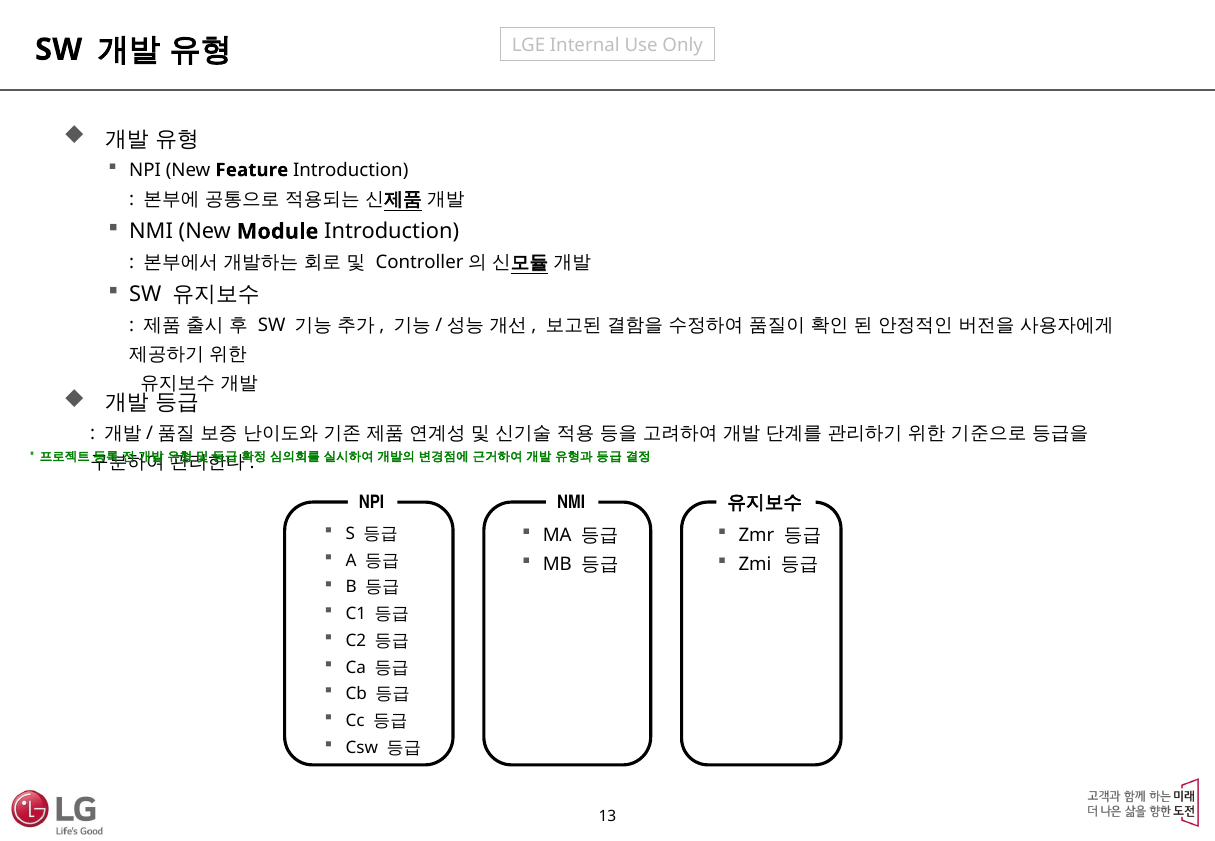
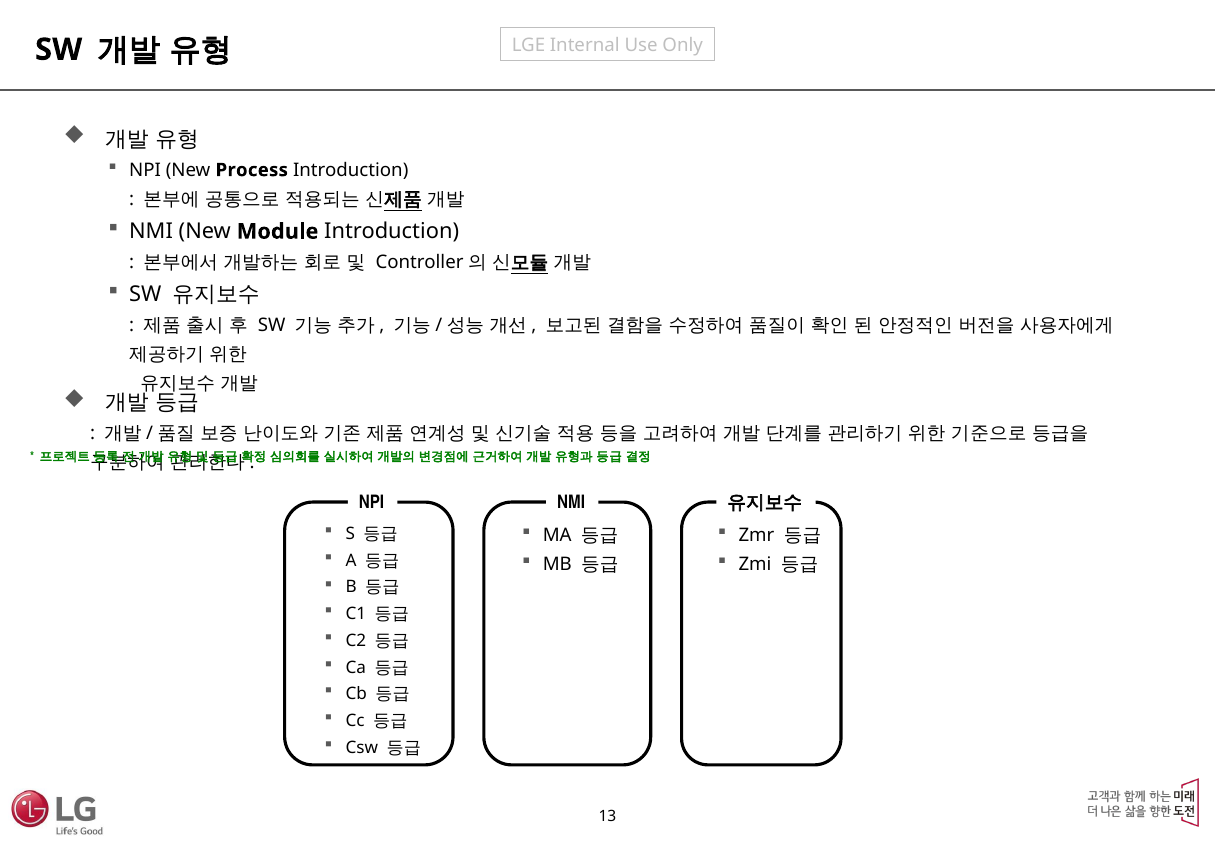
Feature: Feature -> Process (252, 170)
